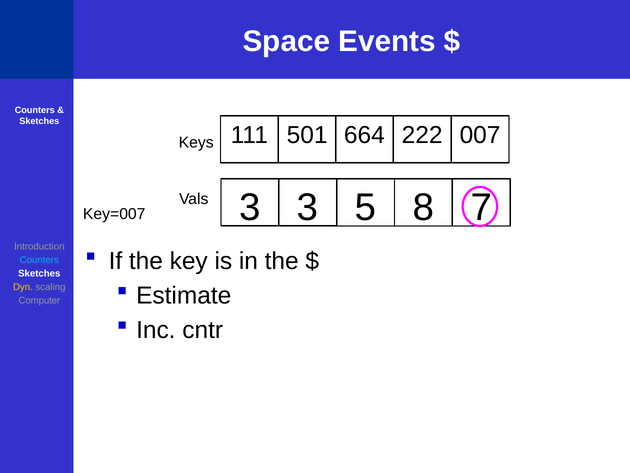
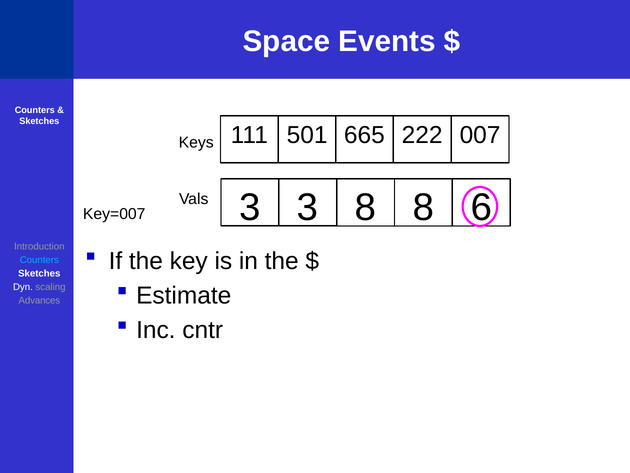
664: 664 -> 665 (364, 135)
3 5: 5 -> 8 (366, 207)
7: 7 -> 6 (481, 207)
Dyn colour: yellow -> white (23, 287)
Computer: Computer -> Advances (39, 300)
